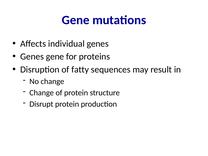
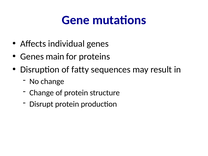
Genes gene: gene -> main (55, 57)
